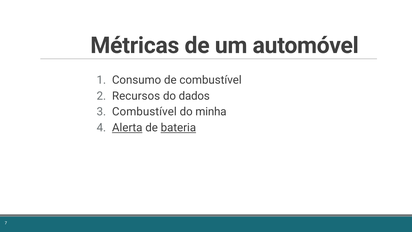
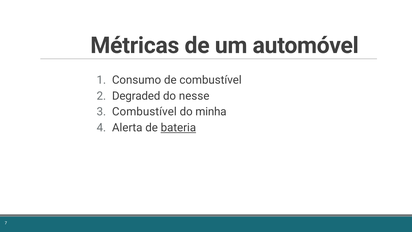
Recursos: Recursos -> Degraded (136, 96)
dados: dados -> nesse (194, 96)
Alerta underline: present -> none (127, 128)
